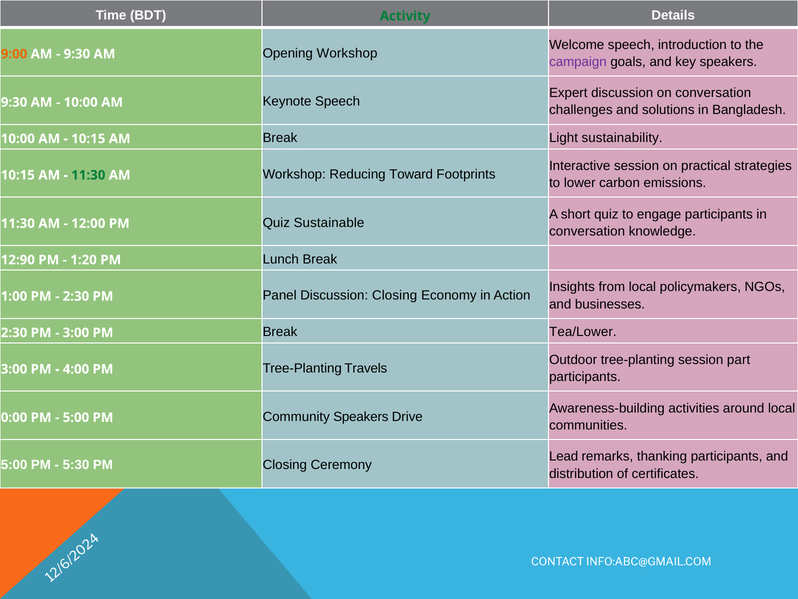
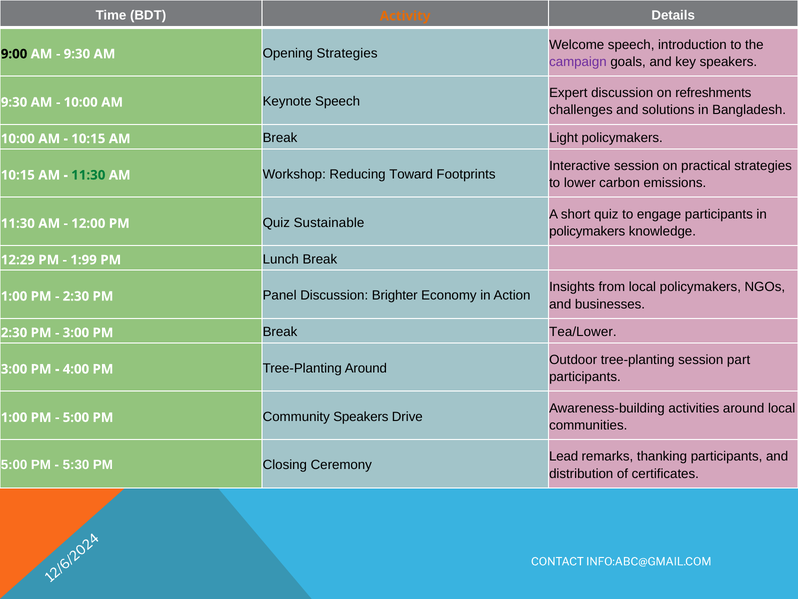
Activity colour: green -> orange (405, 16)
9:00 colour: orange -> black (14, 54)
Opening Workshop: Workshop -> Strategies (347, 53)
on conversation: conversation -> refreshments (713, 93)
Light sustainability: sustainability -> policymakers (622, 138)
conversation: conversation -> policymakers (587, 231)
12:90: 12:90 -> 12:29 (18, 260)
1:20: 1:20 -> 1:99 (84, 260)
Discussion Closing: Closing -> Brighter (395, 295)
Tree-Planting Travels: Travels -> Around (366, 368)
0:00: 0:00 -> 1:00 (14, 417)
